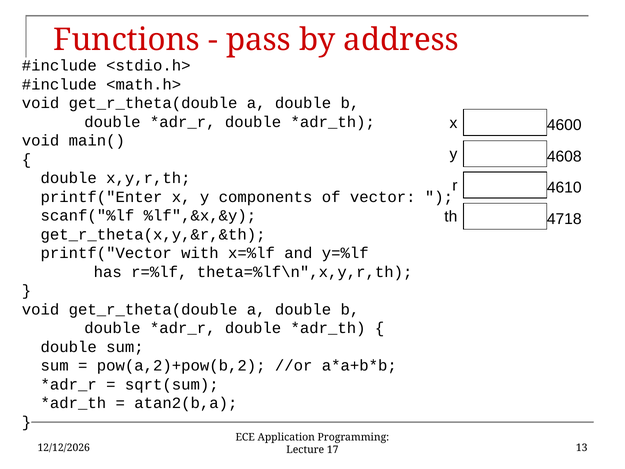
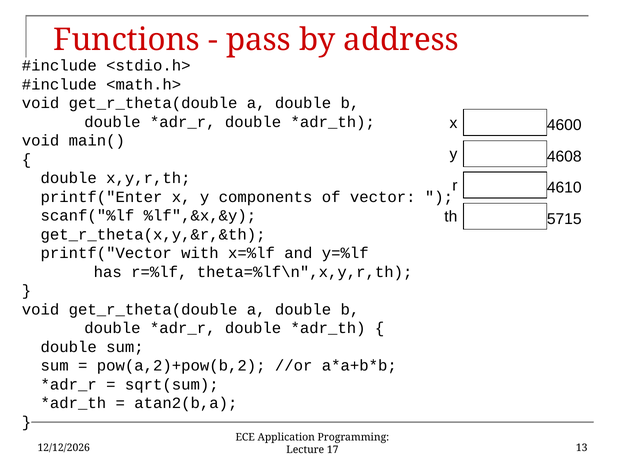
4718: 4718 -> 5715 (564, 219)
